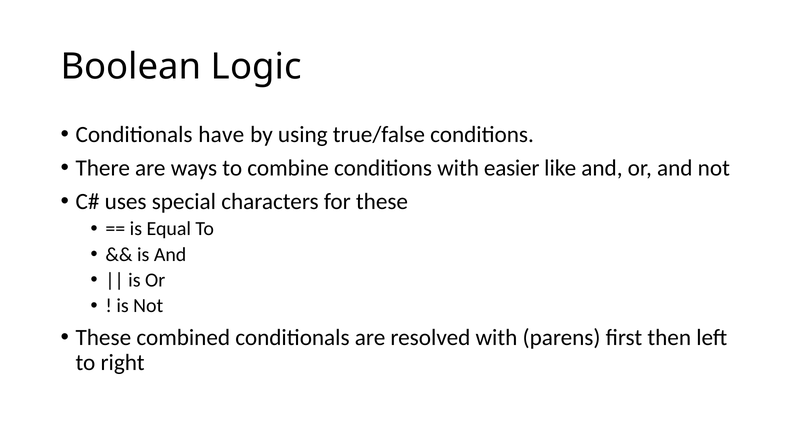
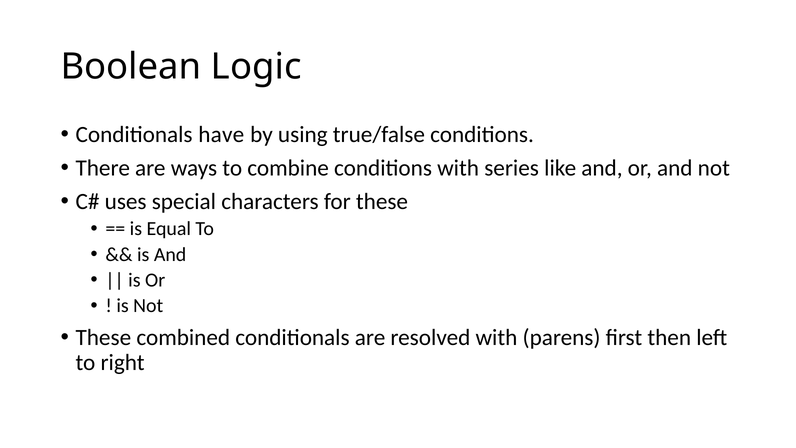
easier: easier -> series (512, 168)
